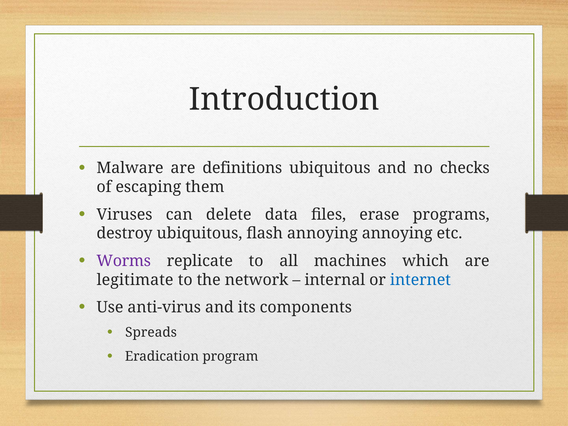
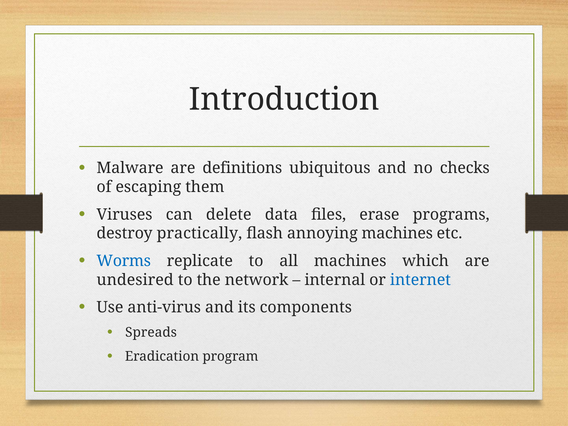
destroy ubiquitous: ubiquitous -> practically (199, 233)
annoying annoying: annoying -> machines (397, 233)
Worms colour: purple -> blue (124, 261)
legitimate: legitimate -> undesired (135, 280)
